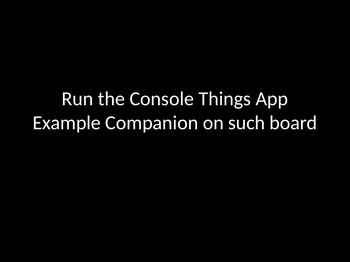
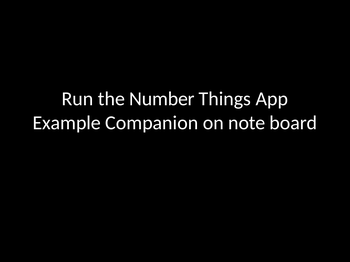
Console: Console -> Number (162, 99)
such: such -> note (247, 123)
